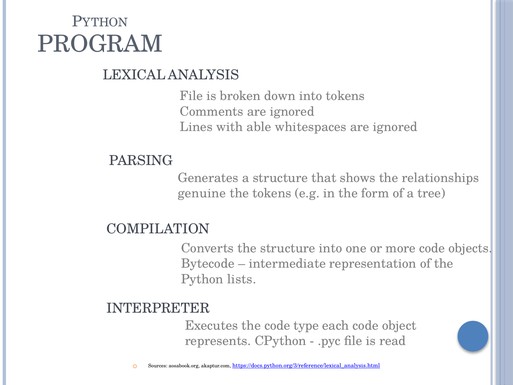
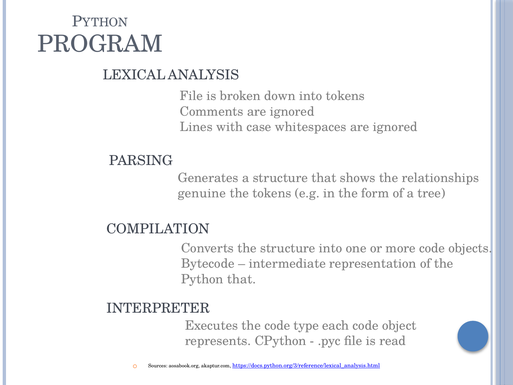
able: able -> case (259, 127)
Python lists: lists -> that (242, 279)
